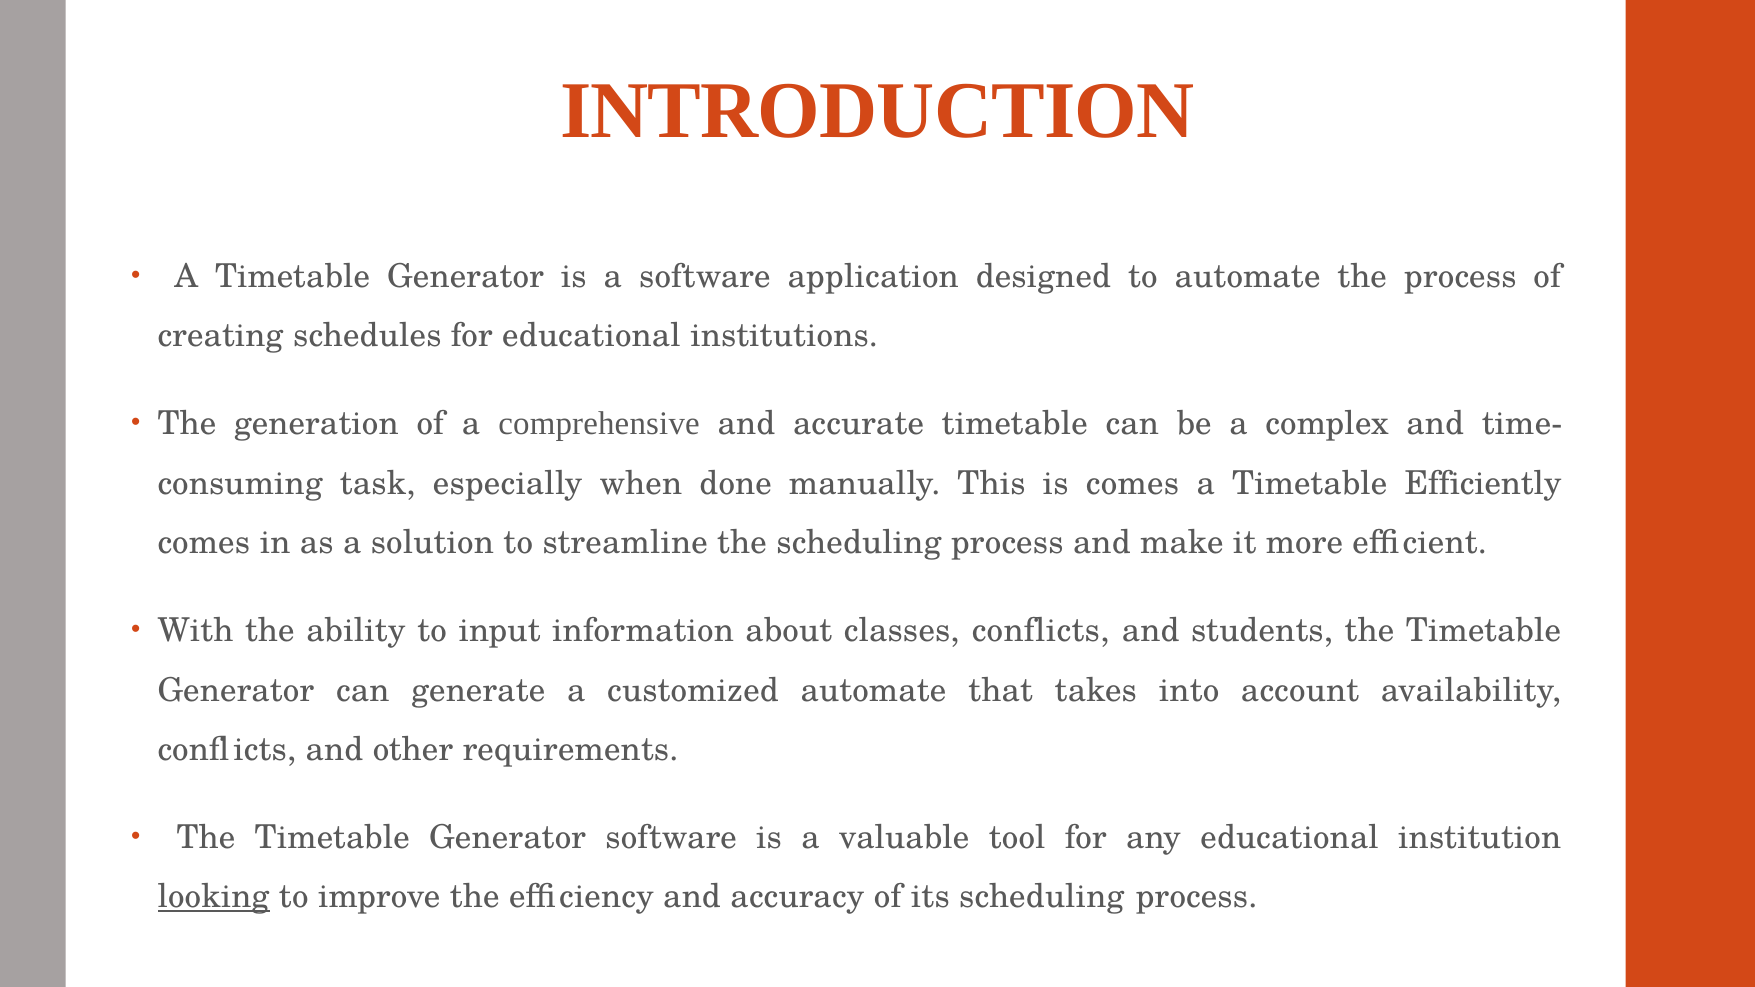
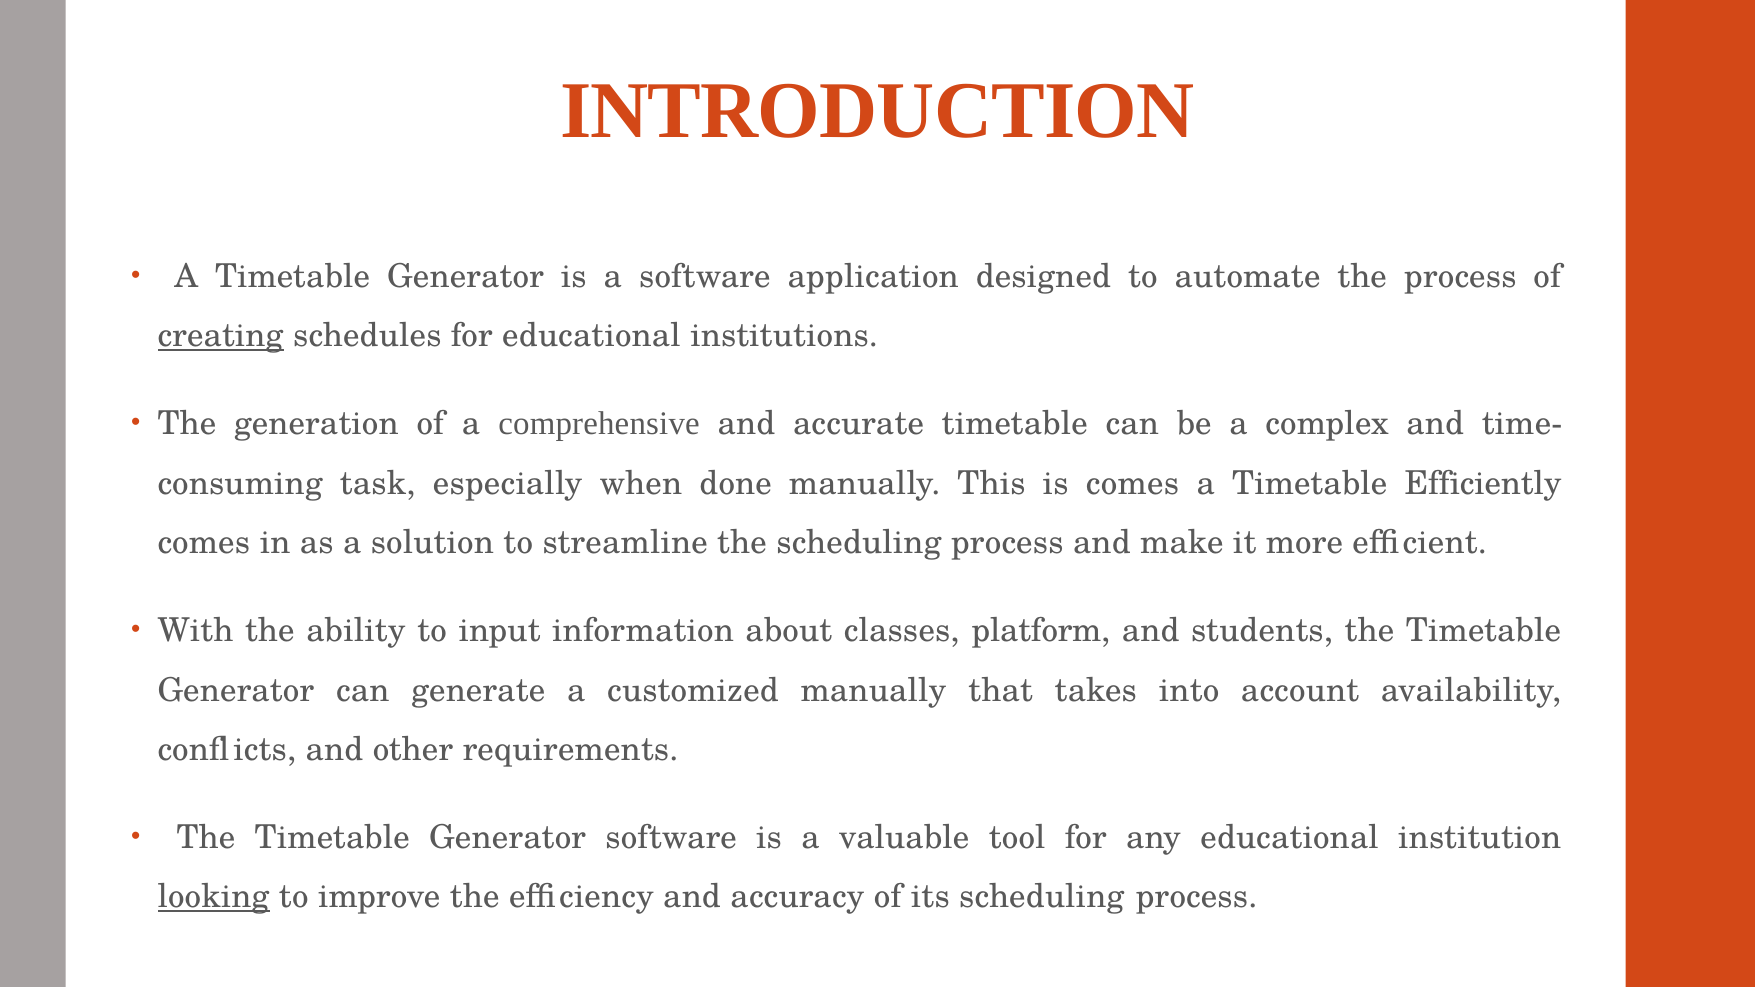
creating underline: none -> present (220, 336)
classes conflicts: conflicts -> platform (1041, 631)
customized automate: automate -> manually (873, 690)
